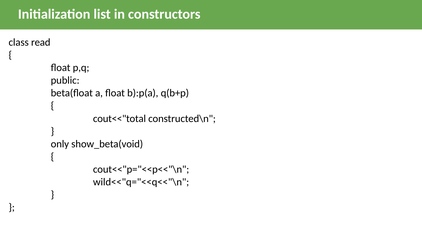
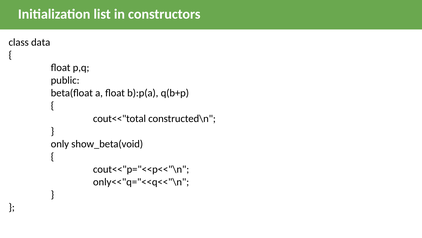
read: read -> data (41, 42)
wild<<"q="<<q<<"\n: wild<<"q="<<q<<"\n -> only<<"q="<<q<<"\n (141, 182)
